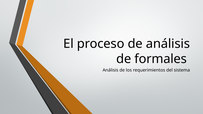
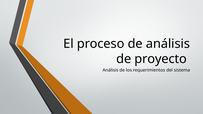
formales: formales -> proyecto (161, 59)
